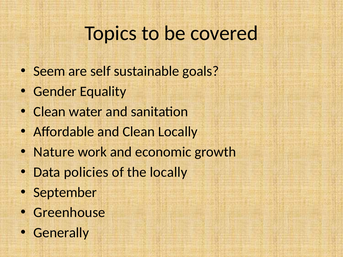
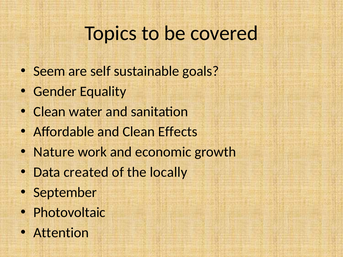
Clean Locally: Locally -> Effects (178, 132)
policies: policies -> created (86, 172)
Greenhouse: Greenhouse -> Photovoltaic (69, 213)
Generally: Generally -> Attention (61, 233)
